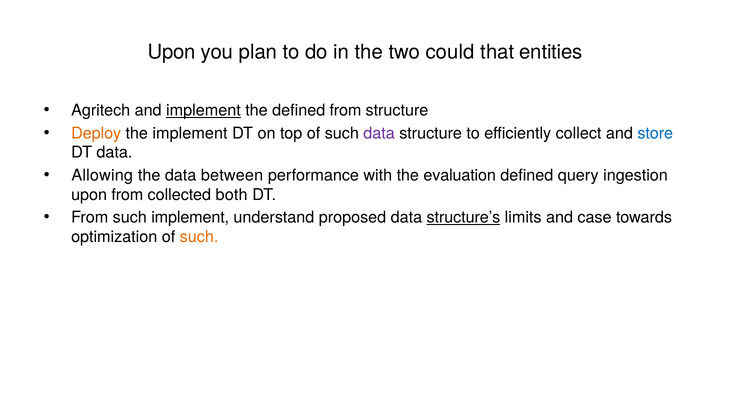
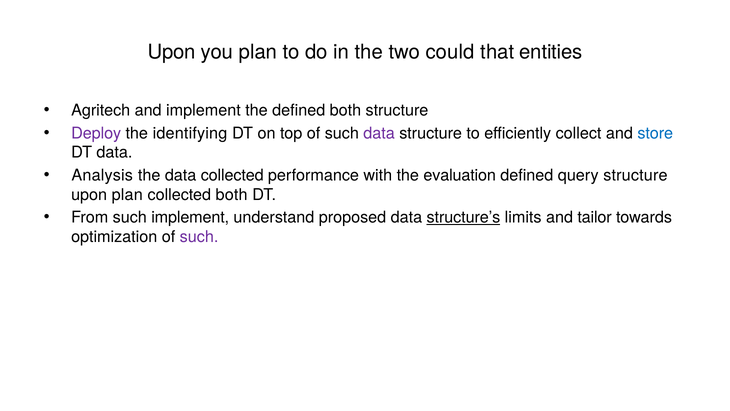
implement underline: present -> none (203, 110)
defined from: from -> both (345, 110)
Deploy colour: orange -> purple (96, 133)
the implement: implement -> identifying (190, 133)
Allowing: Allowing -> Analysis (102, 175)
data between: between -> collected (232, 175)
query ingestion: ingestion -> structure (635, 175)
upon from: from -> plan (127, 195)
case: case -> tailor (595, 217)
such colour: orange -> purple (199, 237)
